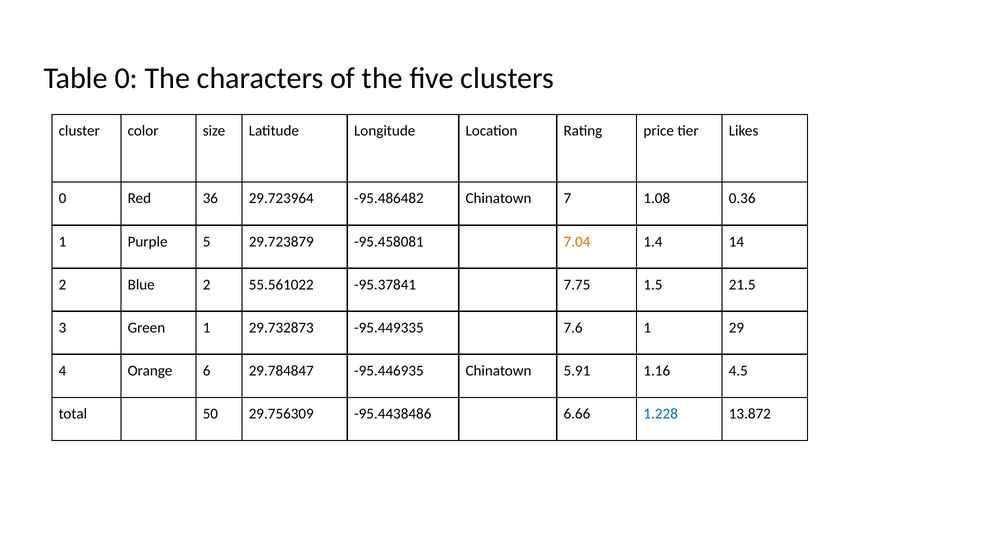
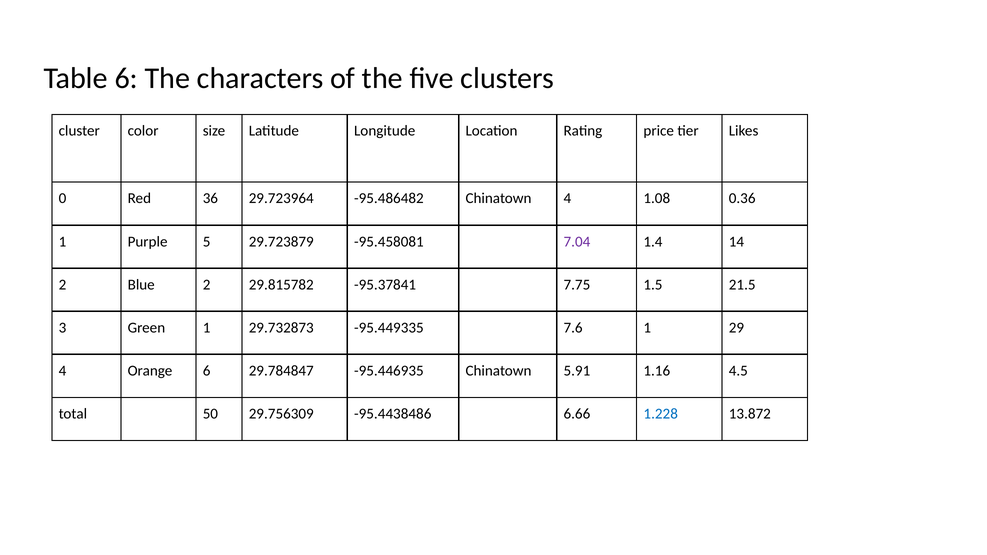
Table 0: 0 -> 6 (126, 78)
Chinatown 7: 7 -> 4 (567, 199)
7.04 colour: orange -> purple (577, 242)
55.561022: 55.561022 -> 29.815782 (281, 285)
